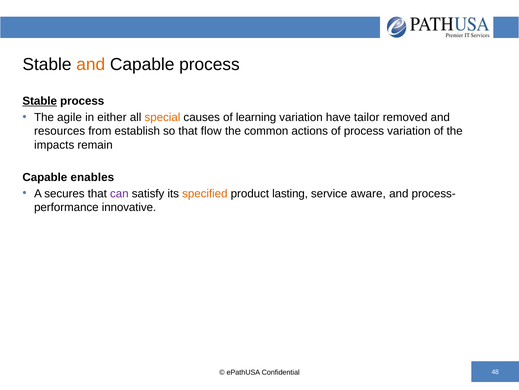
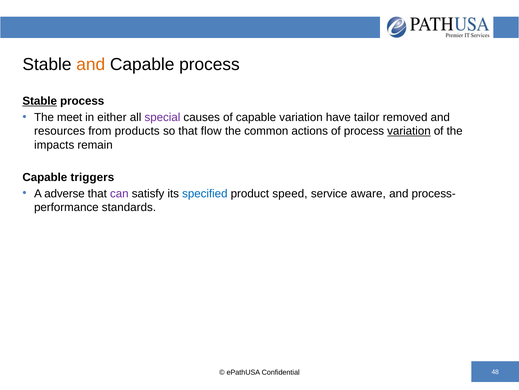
agile: agile -> meet (70, 117)
special colour: orange -> purple (162, 117)
of learning: learning -> capable (256, 117)
establish: establish -> products (137, 131)
variation underline: none -> present (409, 131)
enables: enables -> triggers (92, 177)
secures: secures -> adverse (65, 193)
specified colour: orange -> blue (205, 193)
lasting: lasting -> speed (290, 193)
innovative: innovative -> standards (129, 207)
